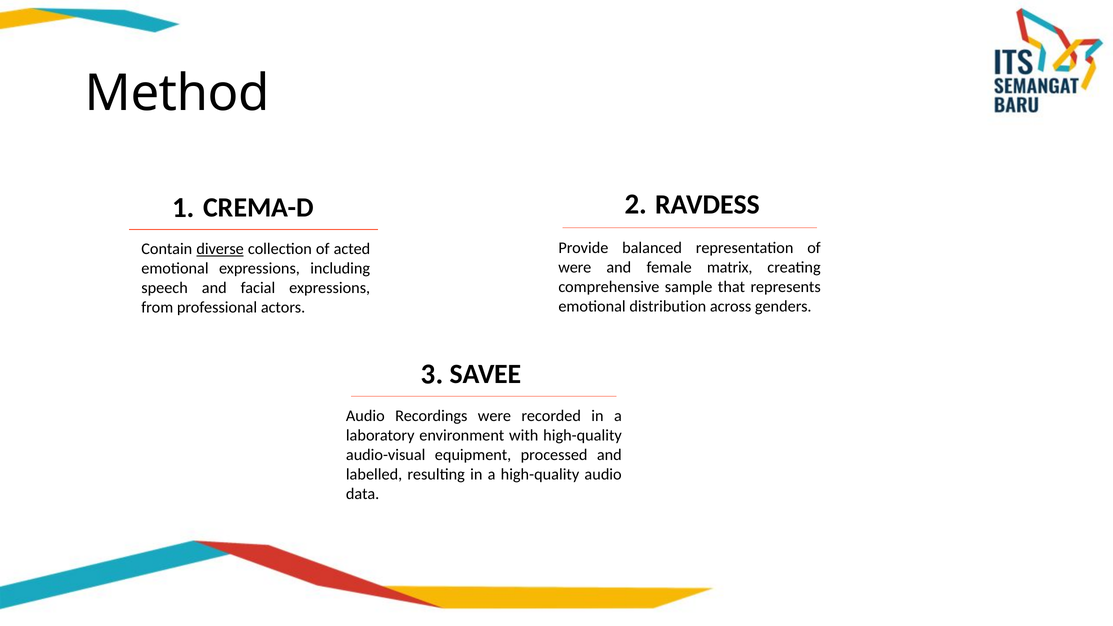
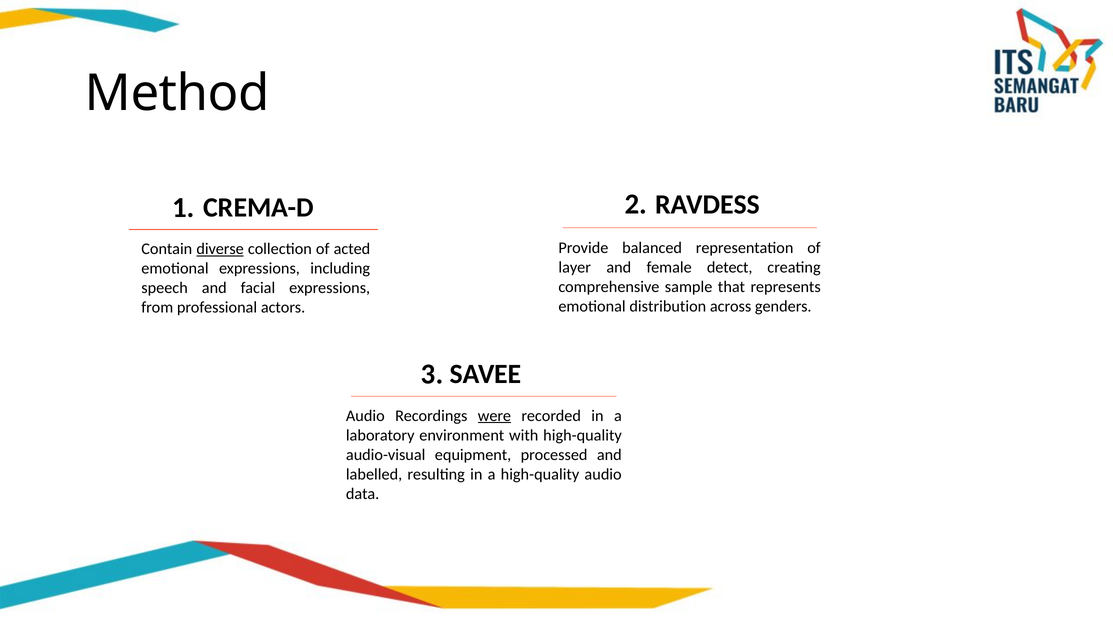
were: were -> layer (575, 267)
matrix: matrix -> detect (730, 267)
were underline: none -> present (494, 416)
